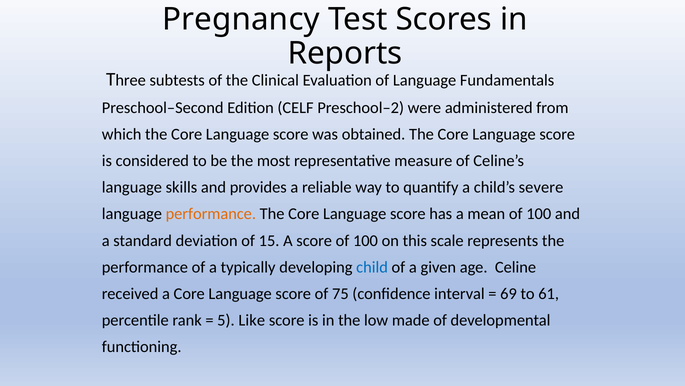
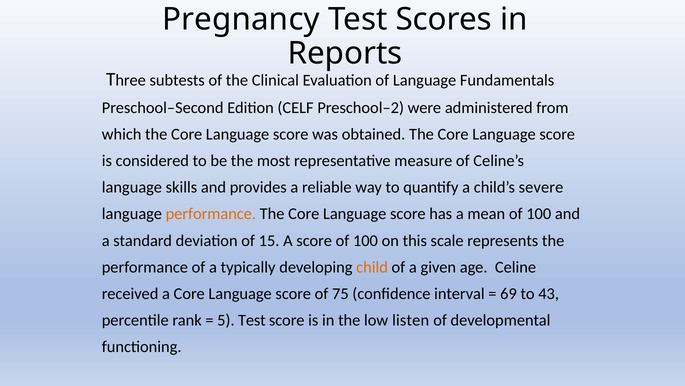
child colour: blue -> orange (372, 267)
61: 61 -> 43 (549, 293)
5 Like: Like -> Test (252, 320)
made: made -> listen (411, 320)
